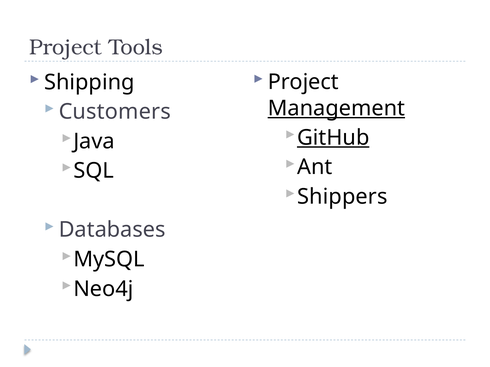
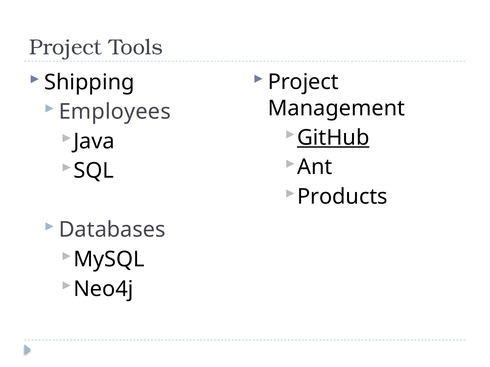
Management underline: present -> none (336, 108)
Customers: Customers -> Employees (115, 112)
Shippers: Shippers -> Products (342, 197)
